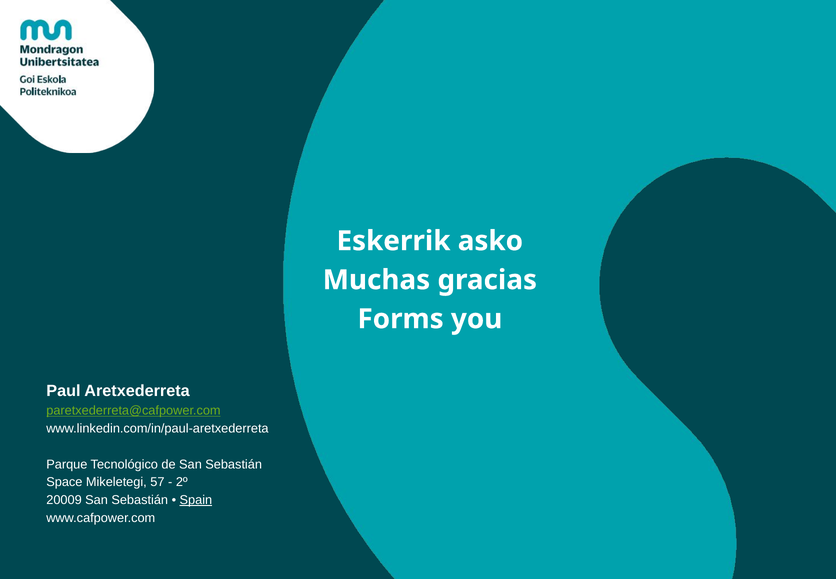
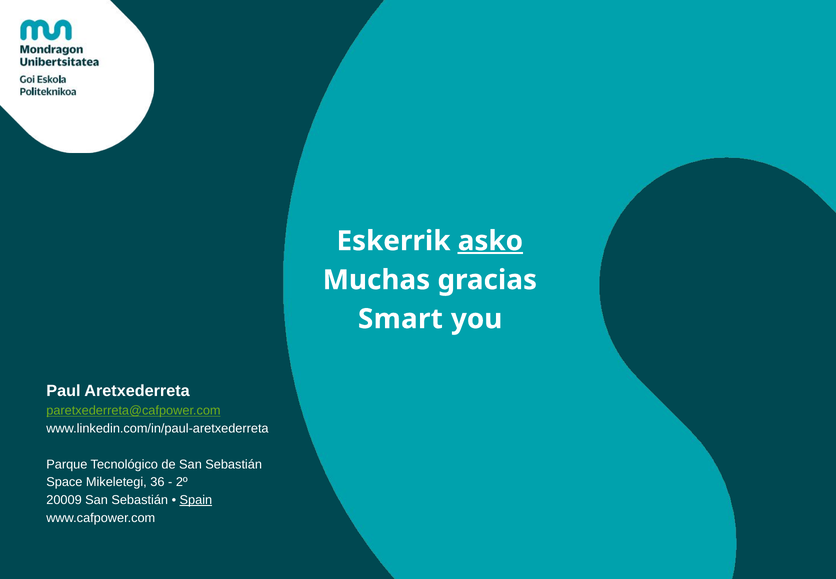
asko underline: none -> present (490, 241)
Forms: Forms -> Smart (400, 319)
57: 57 -> 36 (157, 482)
